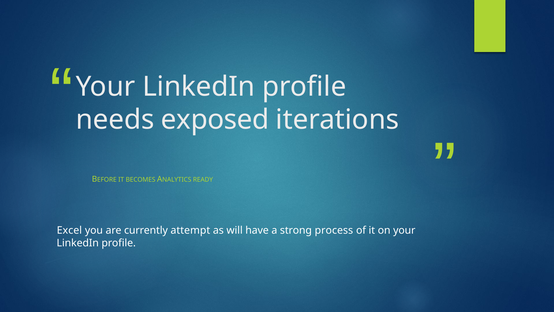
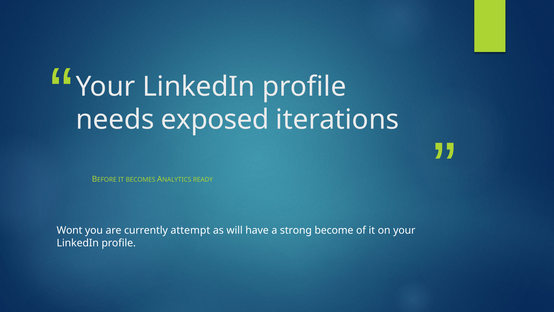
Excel: Excel -> Wont (69, 230)
process: process -> become (334, 230)
